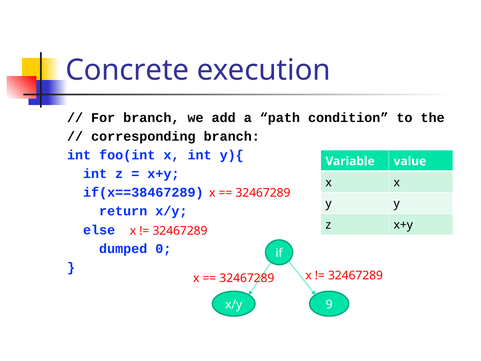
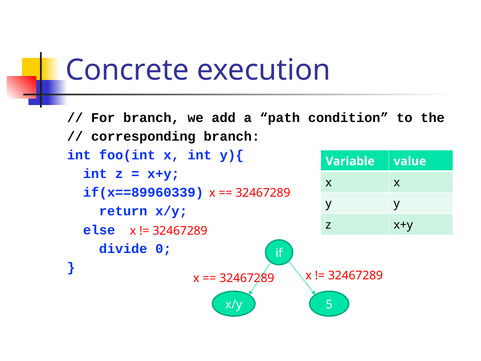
if(x==38467289: if(x==38467289 -> if(x==89960339 (143, 192)
dumped: dumped -> divide (123, 248)
9: 9 -> 5 (329, 304)
